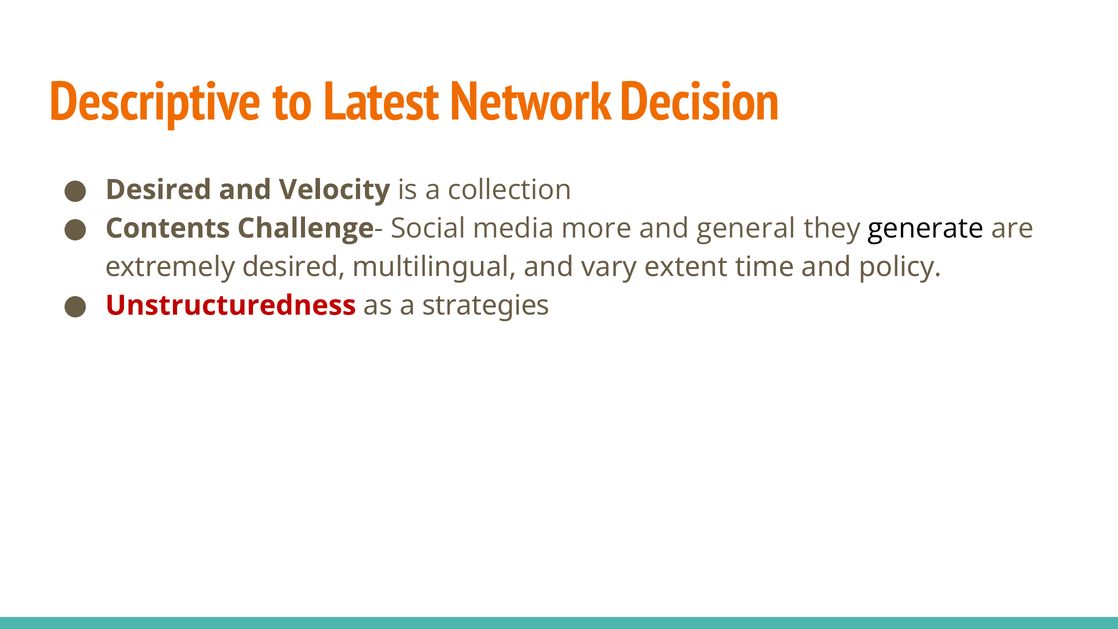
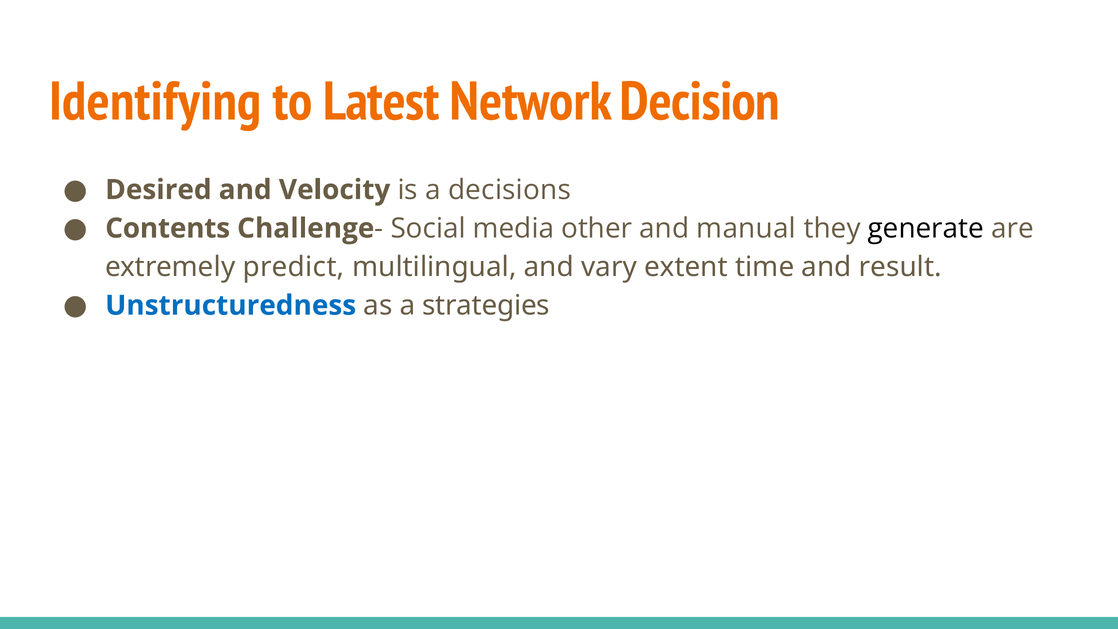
Descriptive: Descriptive -> Identifying (155, 102)
collection: collection -> decisions (510, 190)
more: more -> other (597, 228)
general: general -> manual (746, 228)
extremely desired: desired -> predict (294, 267)
policy: policy -> result (900, 267)
Unstructuredness colour: red -> blue (231, 305)
